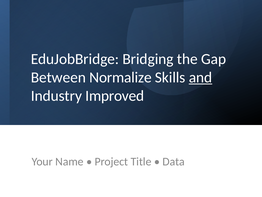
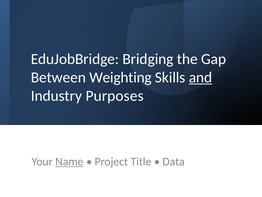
Normalize: Normalize -> Weighting (120, 77)
Improved: Improved -> Purposes (115, 96)
Name underline: none -> present (69, 161)
